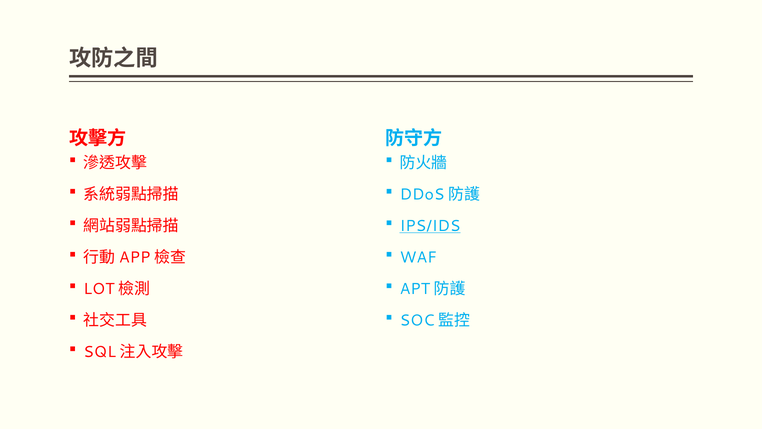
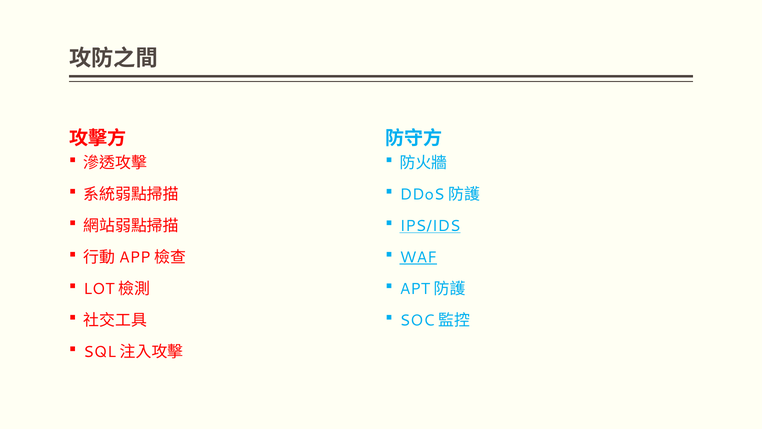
WAF underline: none -> present (418, 257)
